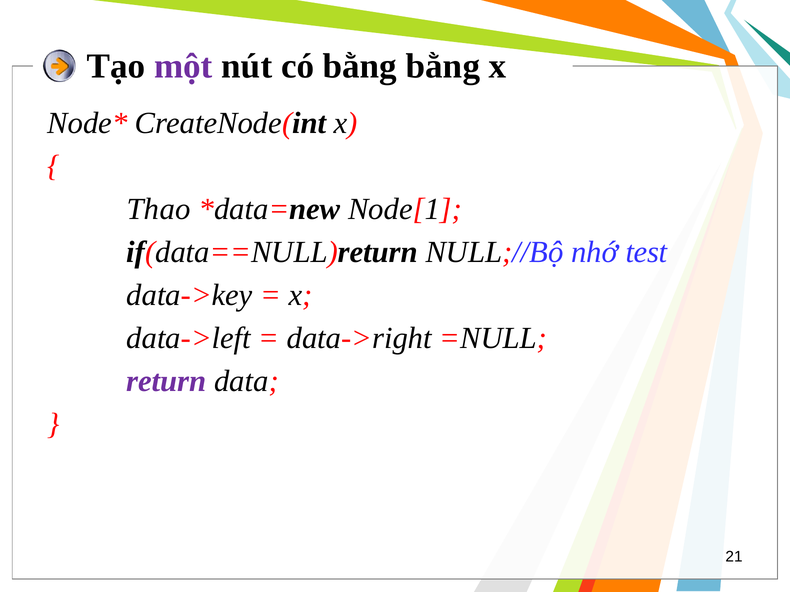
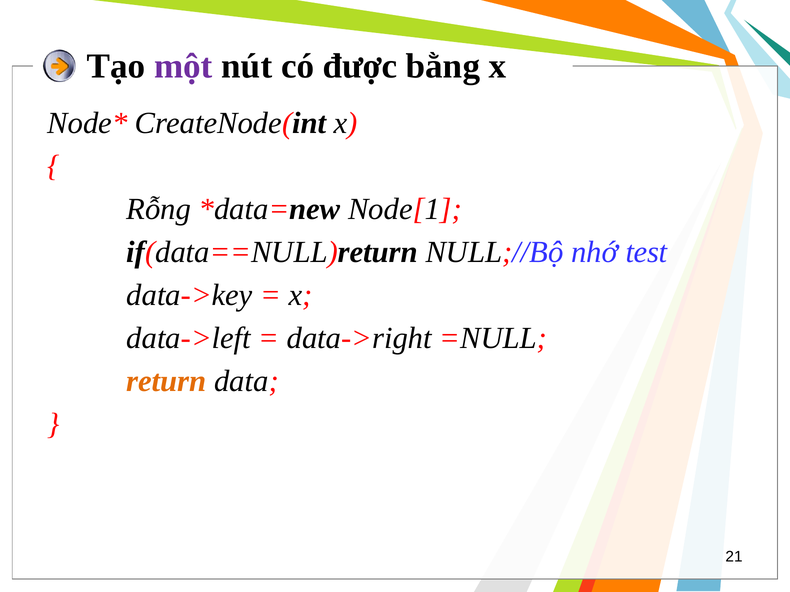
có bằng: bằng -> được (360, 66)
Thao: Thao -> Rỗng (159, 209)
return colour: purple -> orange (166, 382)
